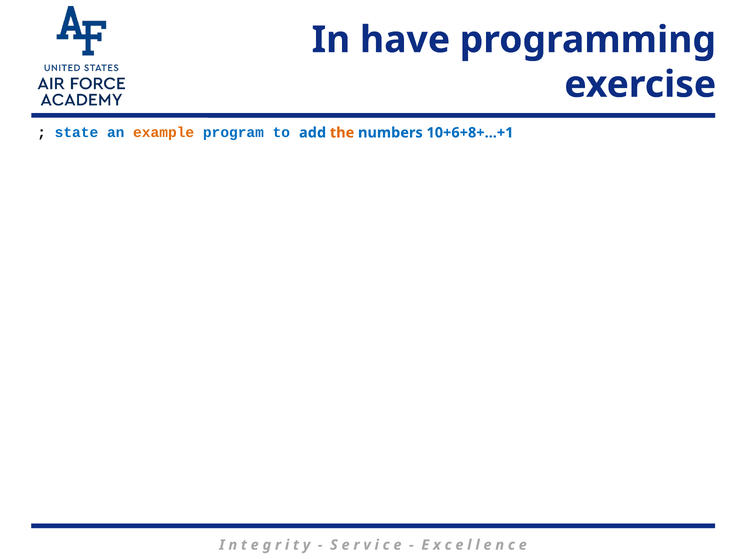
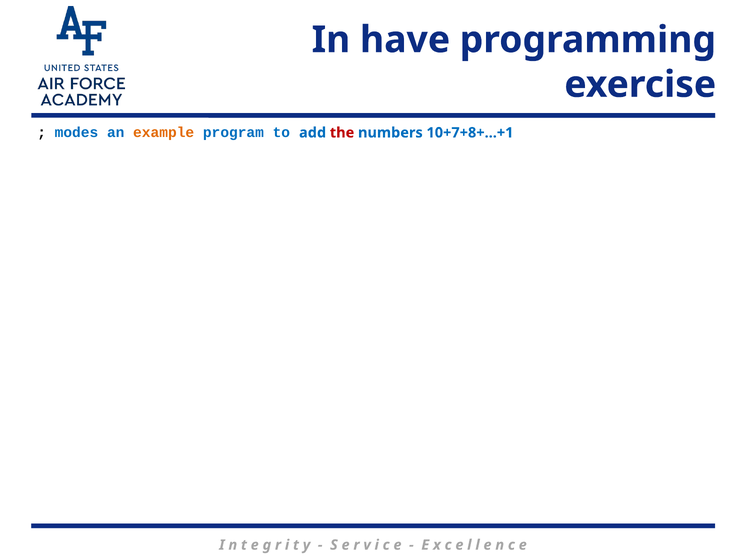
state: state -> modes (76, 133)
the colour: orange -> red (342, 133)
10+6+8+...+1: 10+6+8+...+1 -> 10+7+8+...+1 (470, 133)
